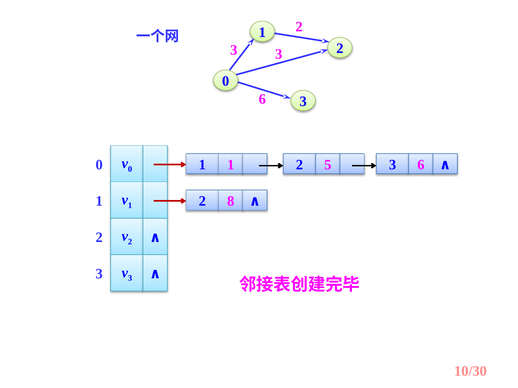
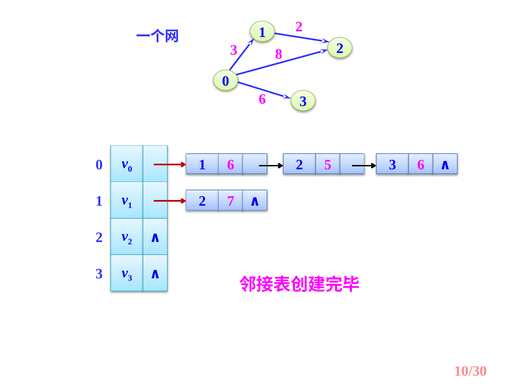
3 3: 3 -> 8 (279, 54)
1: 1 -> 6 (231, 165)
8: 8 -> 7 (231, 201)
